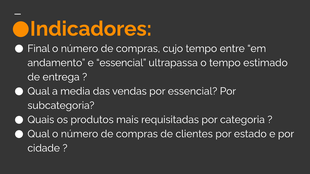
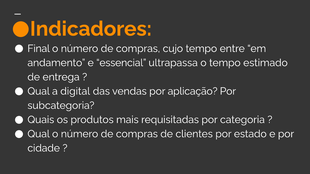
media: media -> digital (75, 91)
por essencial: essencial -> aplicação (193, 91)
